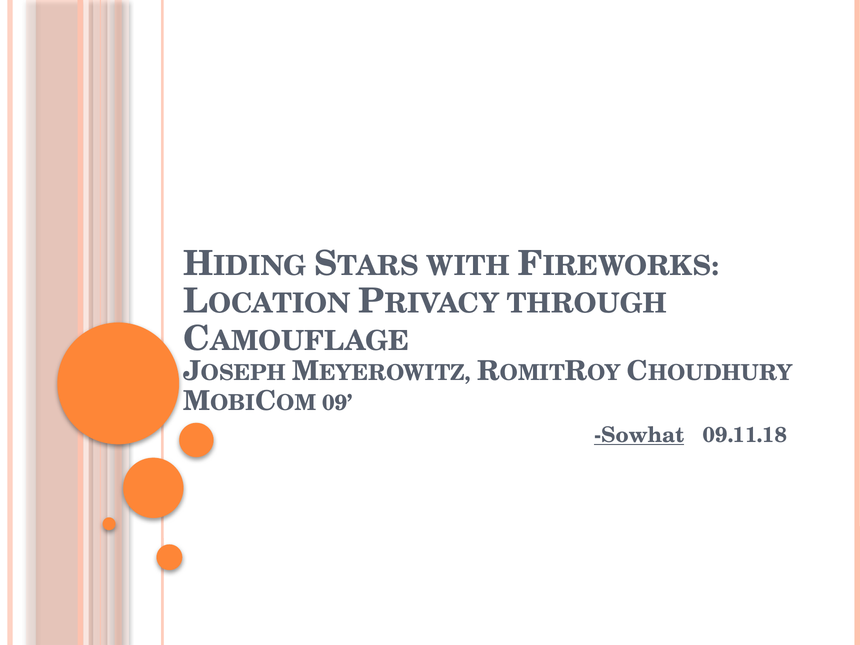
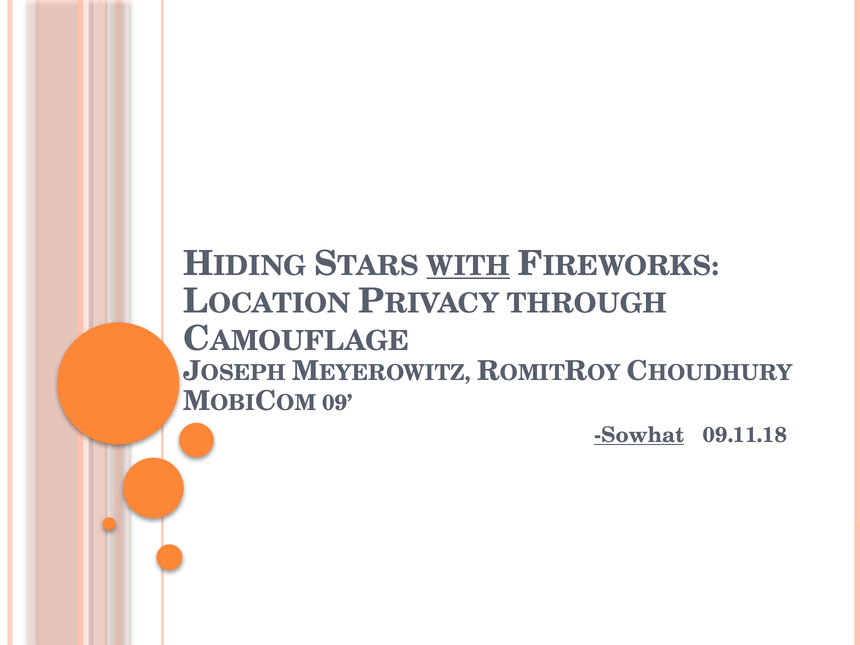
WITH underline: none -> present (468, 266)
